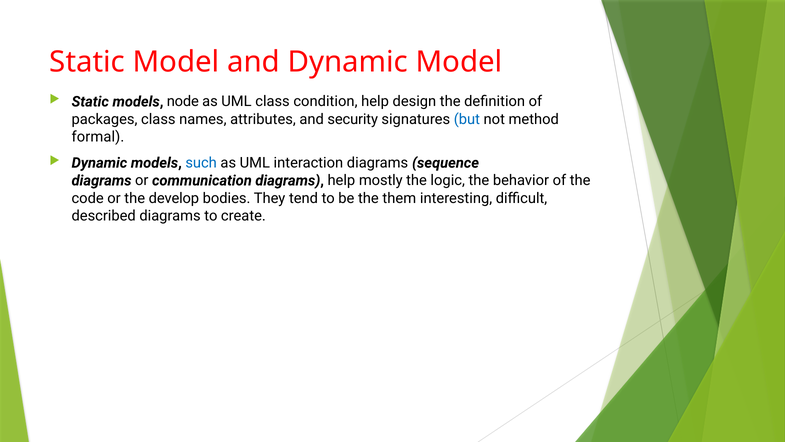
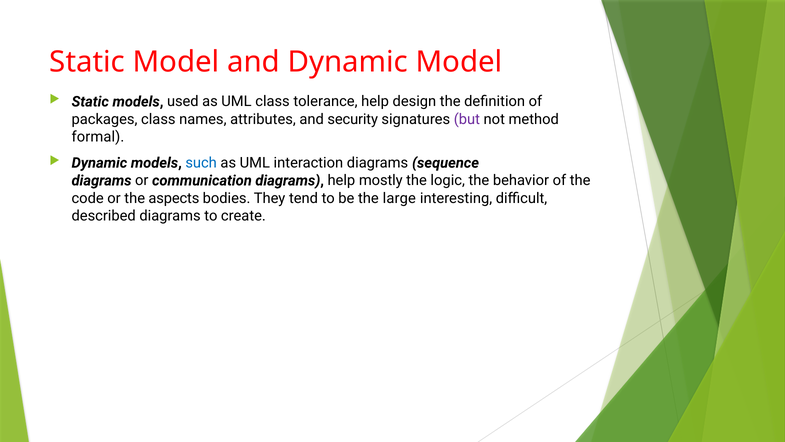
node: node -> used (183, 102)
condition: condition -> tolerance (325, 102)
but colour: blue -> purple (467, 119)
develop: develop -> aspects (174, 198)
them: them -> large (399, 198)
